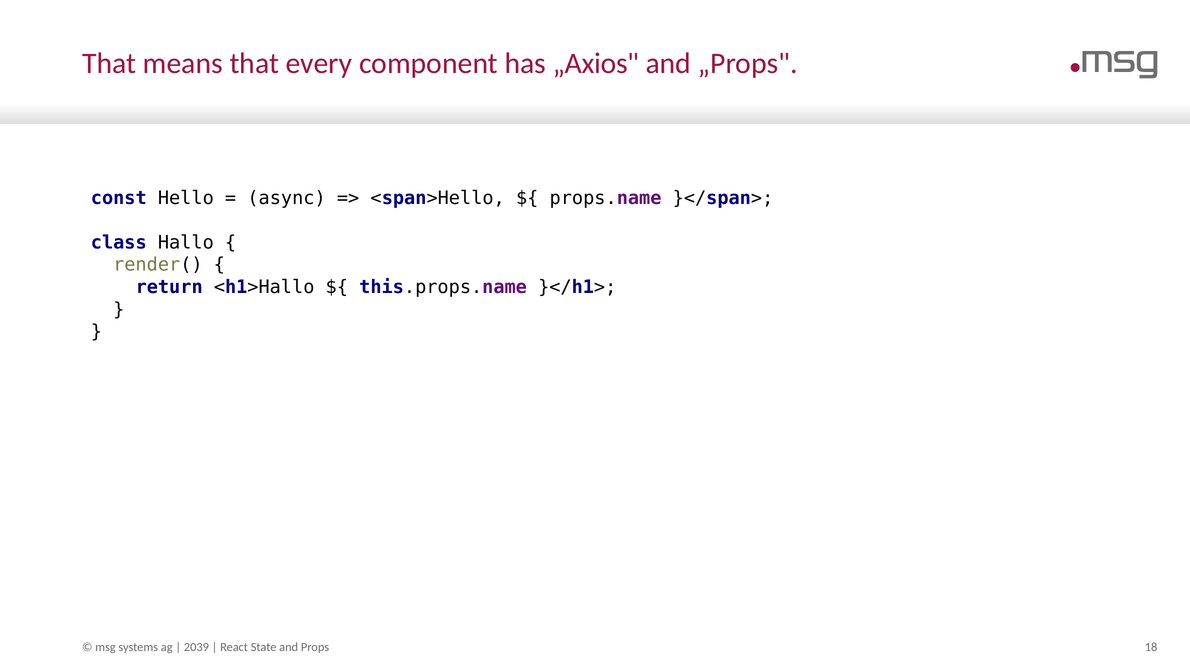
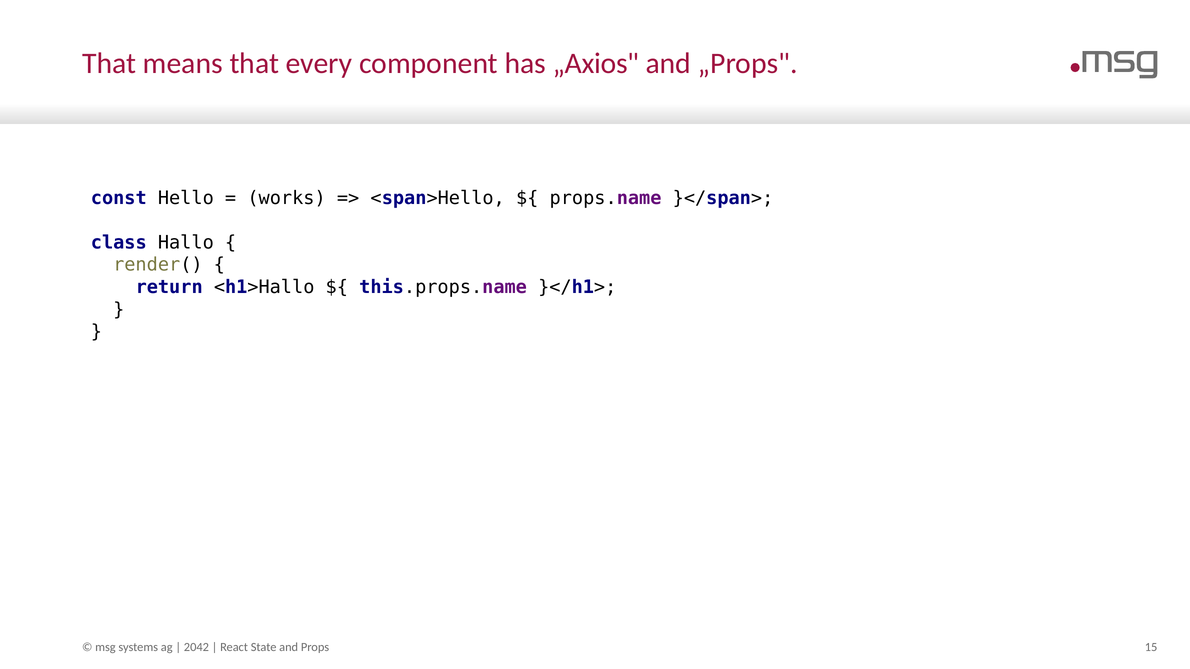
async: async -> works (287, 198)
2039: 2039 -> 2042 (196, 648)
18: 18 -> 15 (1151, 648)
